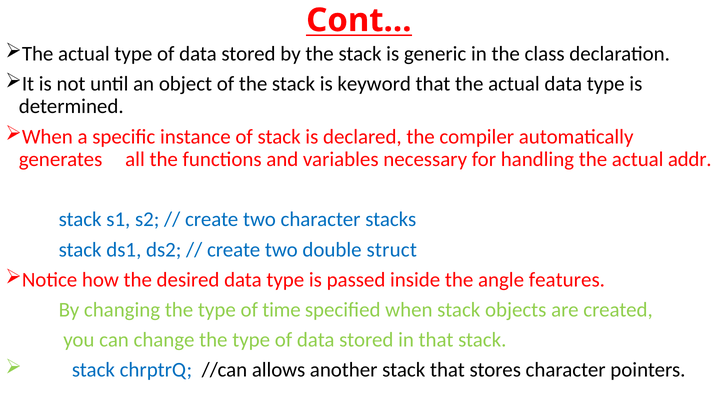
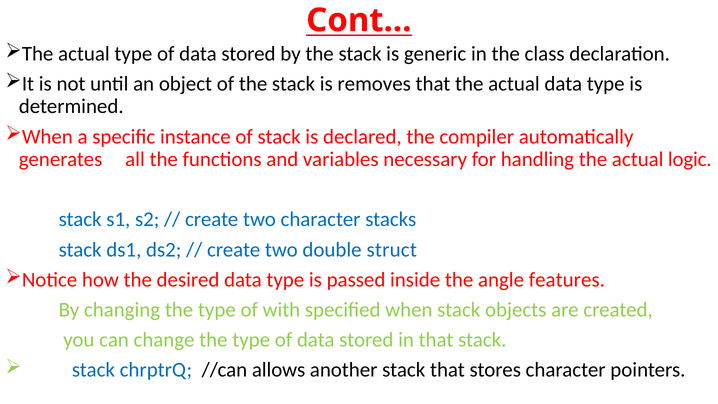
keyword: keyword -> removes (374, 84)
addr: addr -> logic (690, 159)
time: time -> with (281, 310)
